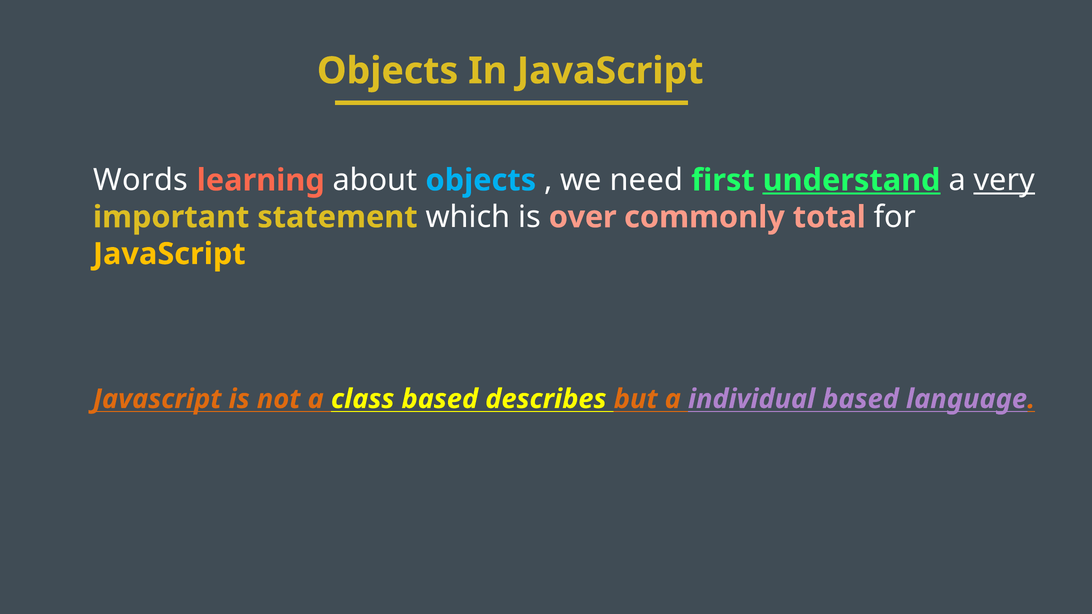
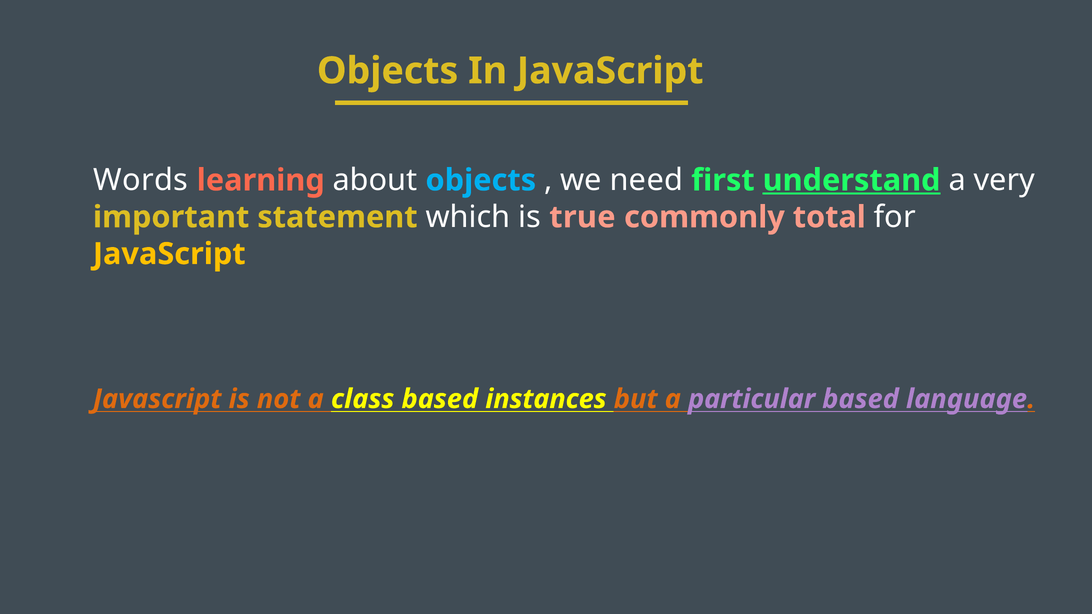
very underline: present -> none (1004, 180)
over: over -> true (582, 217)
describes: describes -> instances (546, 399)
individual: individual -> particular (752, 399)
